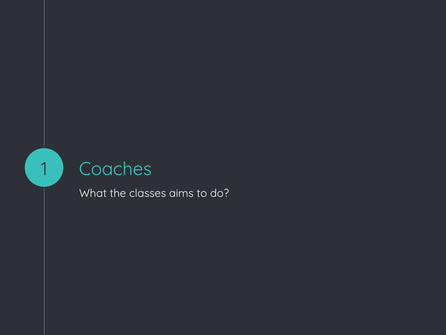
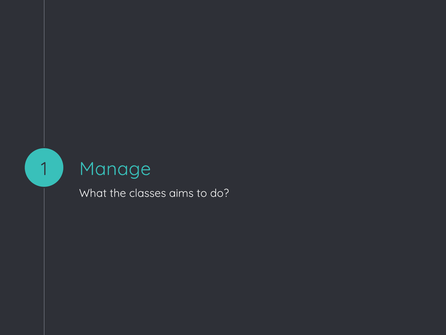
Coaches: Coaches -> Manage (115, 169)
